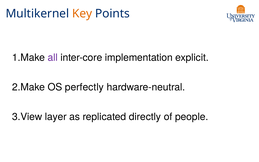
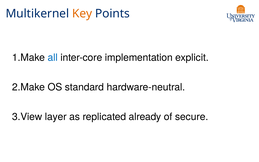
all colour: purple -> blue (53, 58)
perfectly: perfectly -> standard (84, 87)
directly: directly -> already (145, 117)
people: people -> secure (192, 117)
